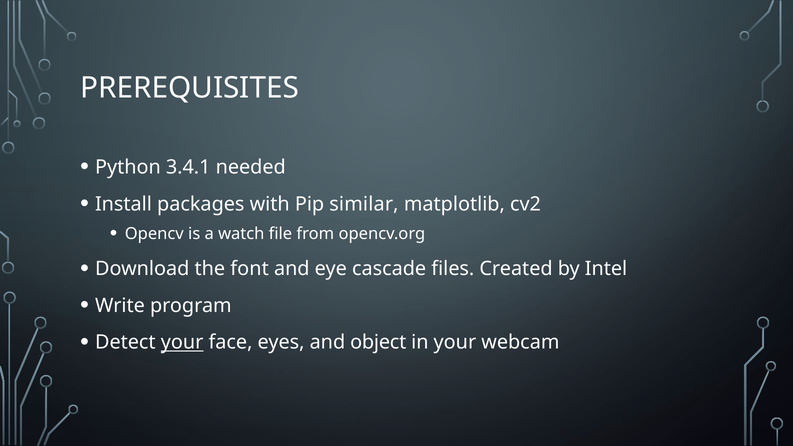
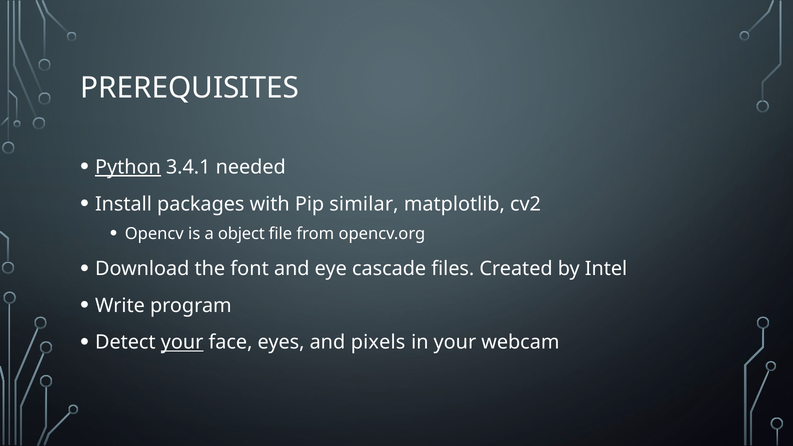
Python underline: none -> present (128, 167)
watch: watch -> object (241, 234)
object: object -> pixels (378, 342)
